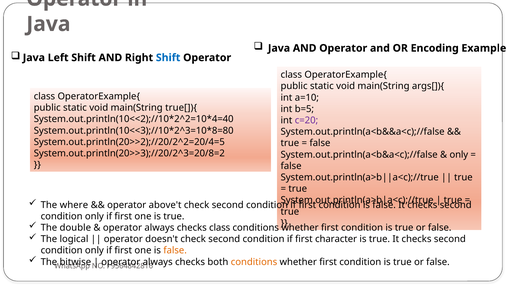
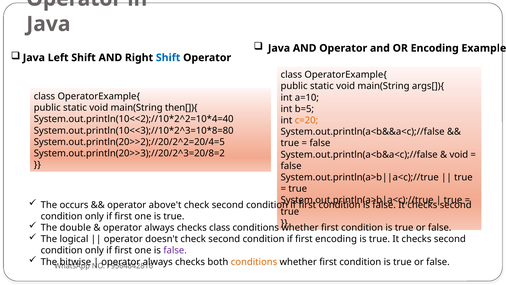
true[]){: true[]){ -> then[]){ (181, 108)
c=20 colour: purple -> orange (306, 120)
only: only -> void (459, 154)
where: where -> occurs (74, 205)
first character: character -> encoding (336, 239)
false colour: orange -> purple (175, 250)
